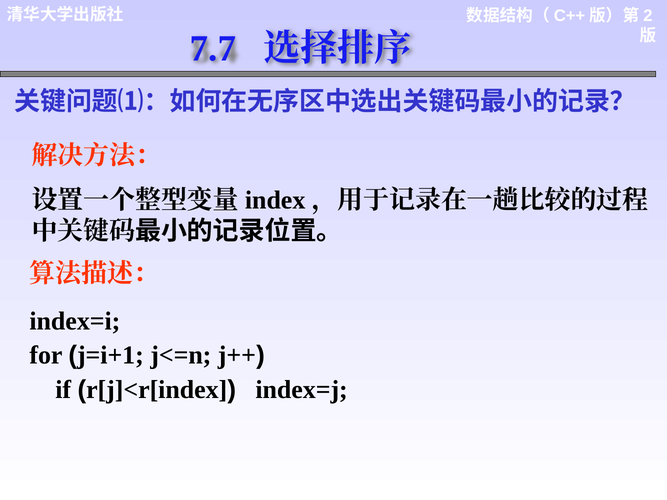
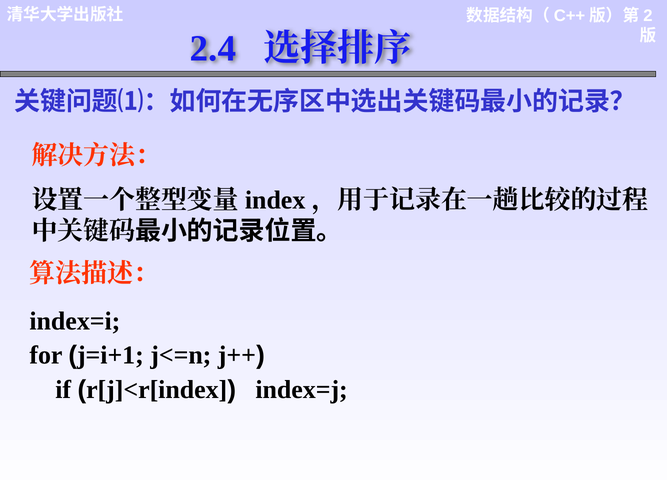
7.7: 7.7 -> 2.4 (213, 49)
